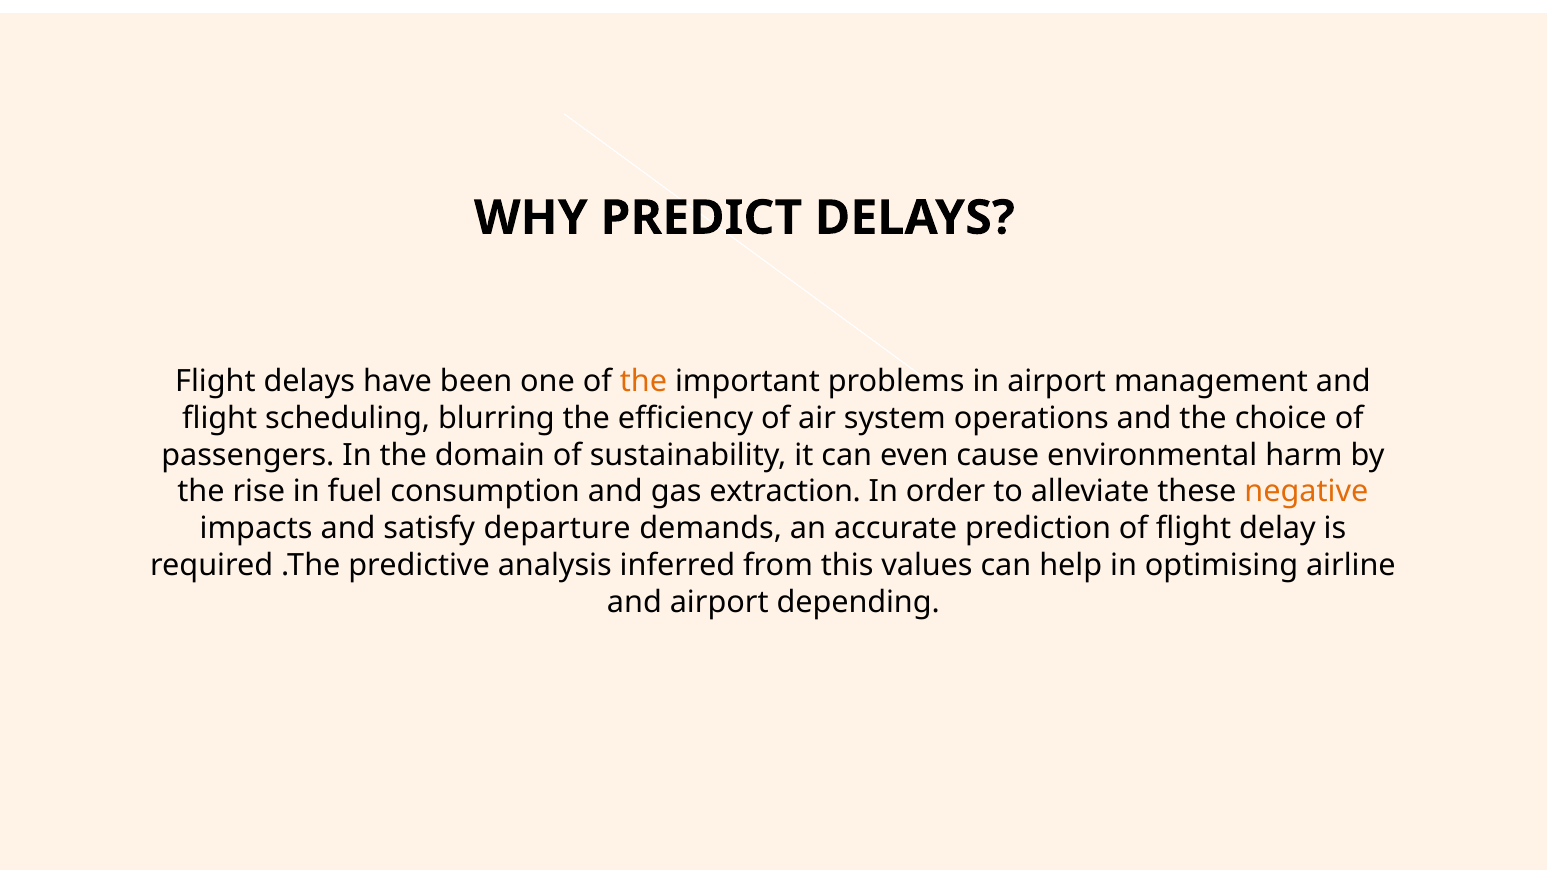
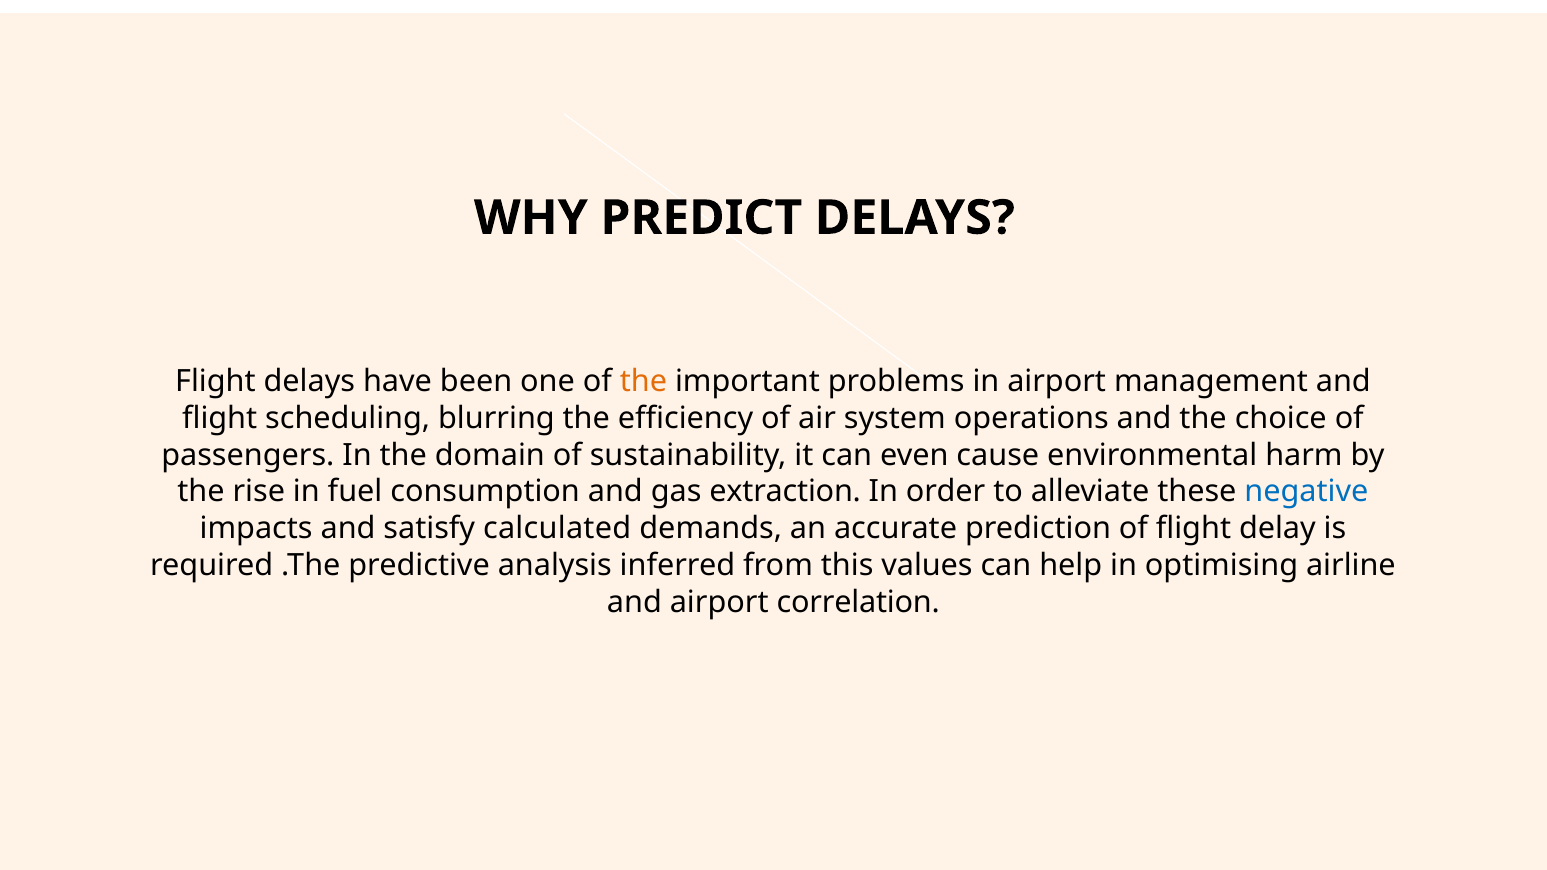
negative colour: orange -> blue (1306, 492)
departure: departure -> calculated (557, 529)
depending: depending -> correlation (858, 602)
